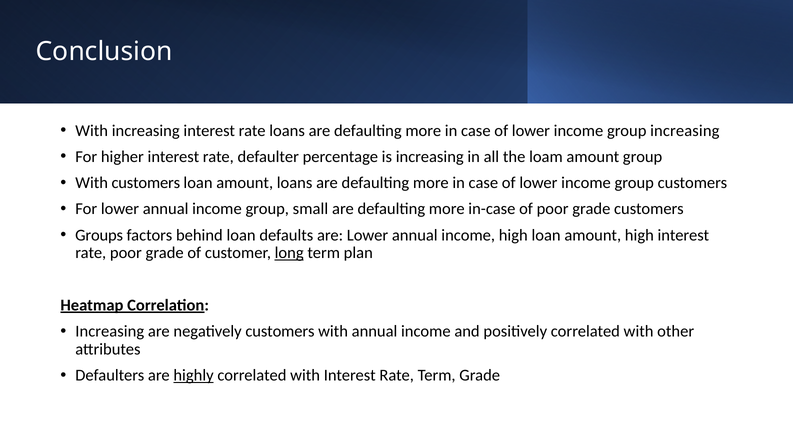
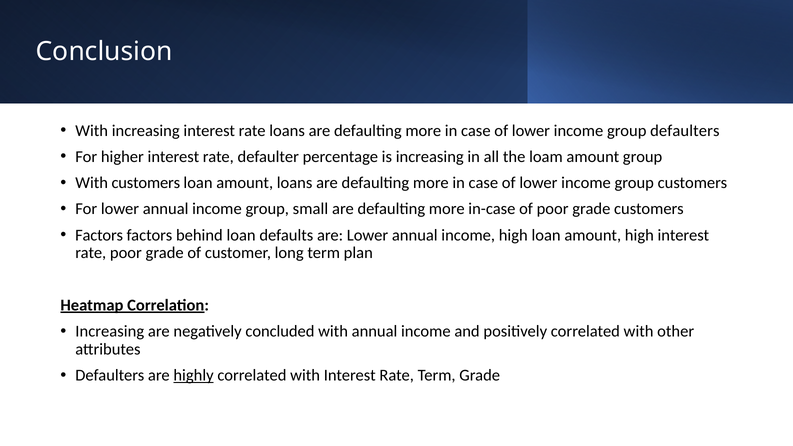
group increasing: increasing -> defaulters (685, 131)
Groups: Groups -> Factors (99, 235)
long underline: present -> none (289, 253)
negatively customers: customers -> concluded (280, 331)
